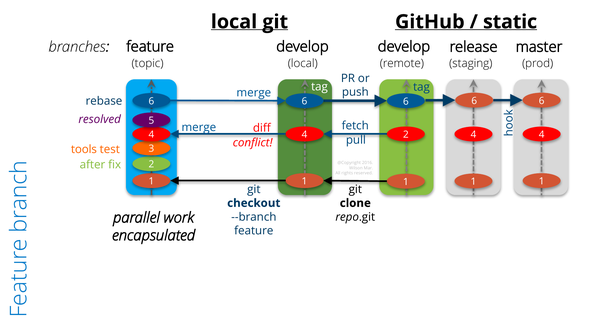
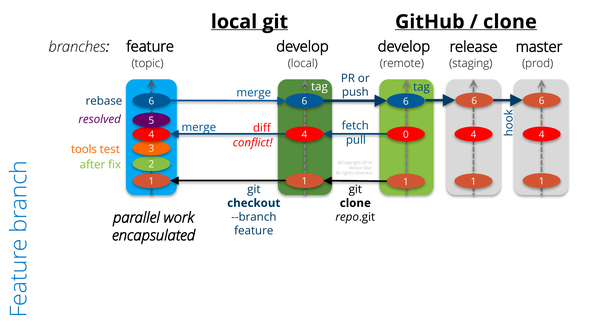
static: static -> clone (510, 22)
4 2: 2 -> 0 (406, 135)
